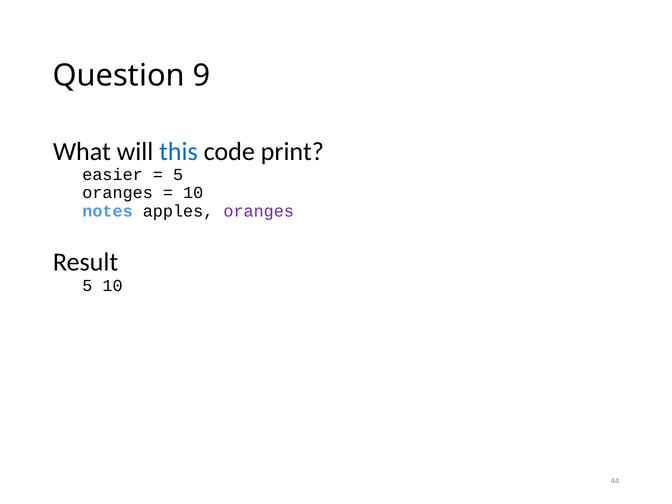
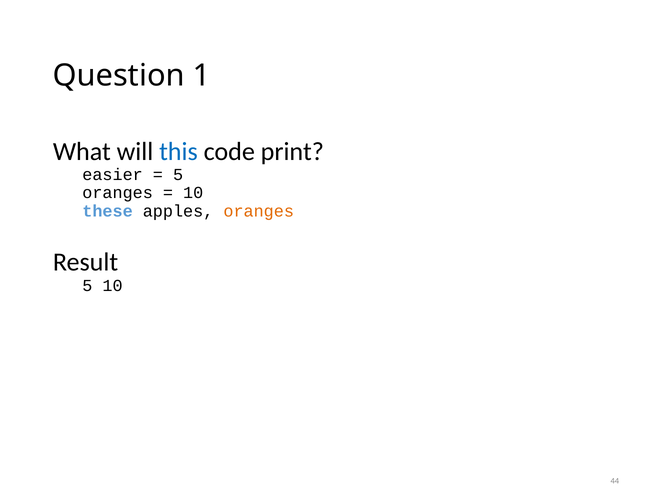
9: 9 -> 1 (201, 75)
notes: notes -> these (108, 211)
oranges colour: purple -> orange (259, 211)
